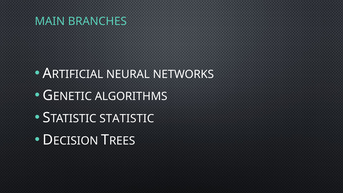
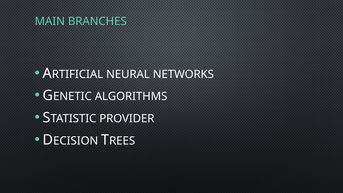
STATISTIC: STATISTIC -> PROVIDER (127, 119)
